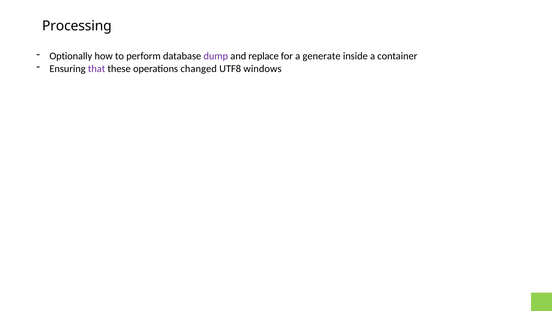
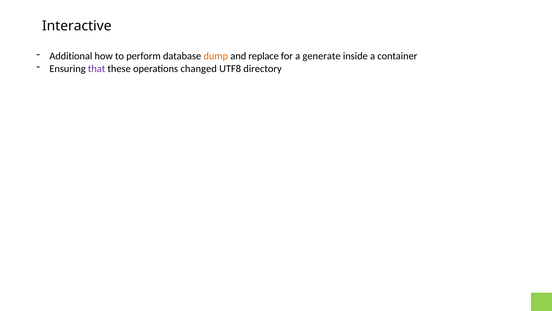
Processing: Processing -> Interactive (77, 26)
Optionally: Optionally -> Additional (71, 56)
dump colour: purple -> orange (216, 56)
windows: windows -> directory (263, 68)
